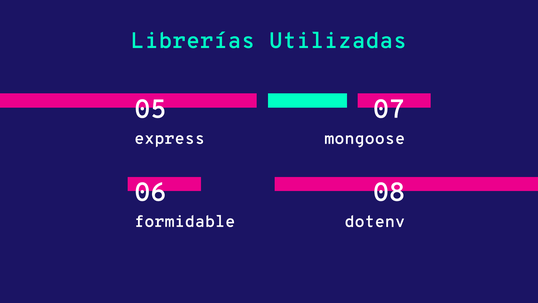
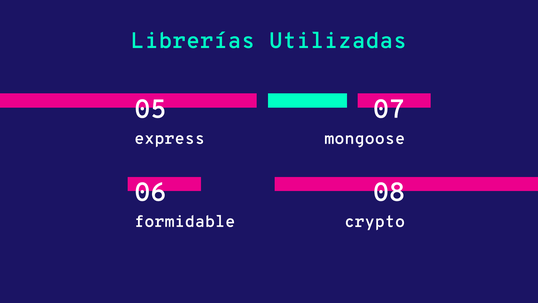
dotenv: dotenv -> crypto (375, 221)
